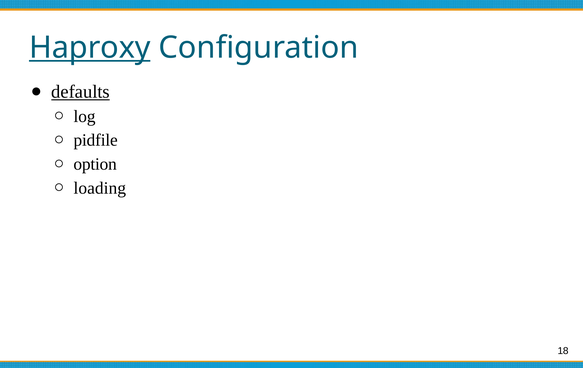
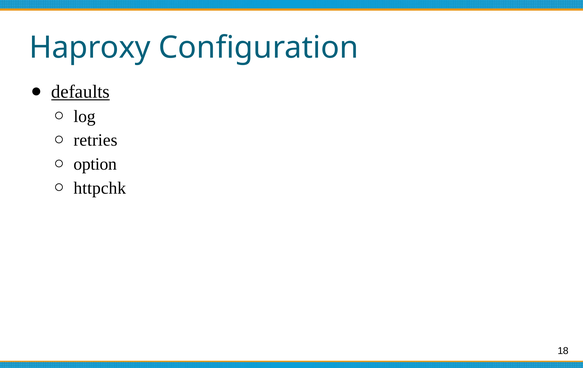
Haproxy underline: present -> none (90, 47)
pidfile: pidfile -> retries (95, 140)
loading: loading -> httpchk (100, 188)
